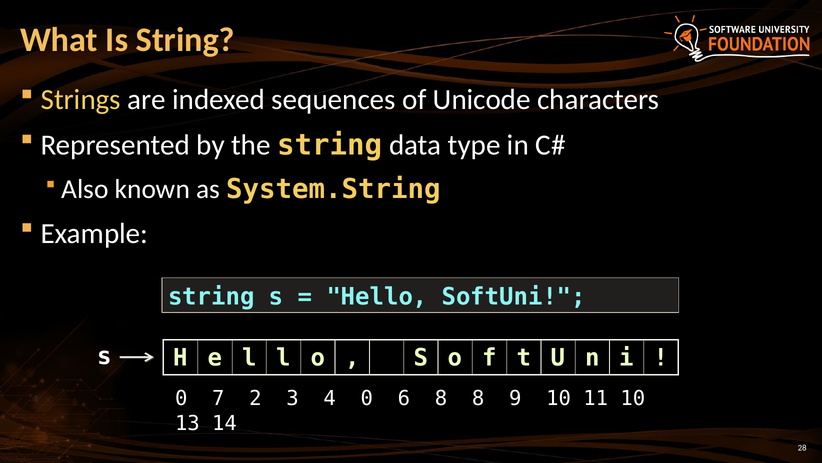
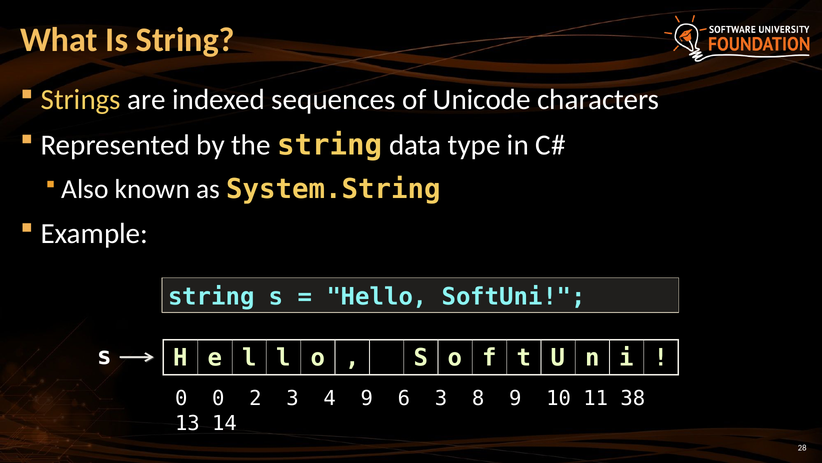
0 7: 7 -> 0 (218, 398)
4 0: 0 -> 9 (367, 398)
6 8: 8 -> 3 (441, 398)
11 10: 10 -> 38 (633, 398)
